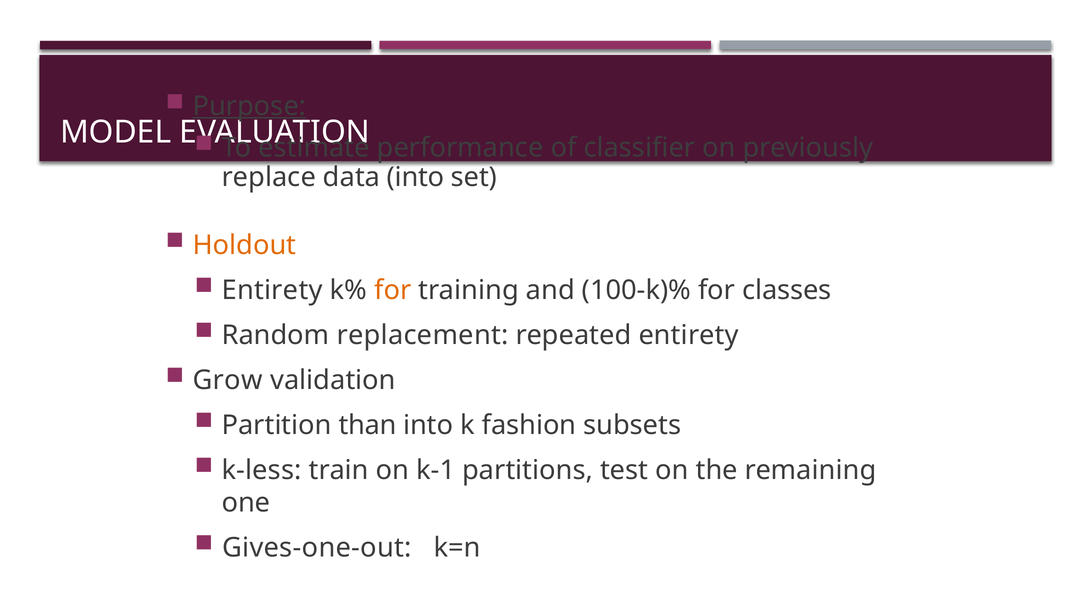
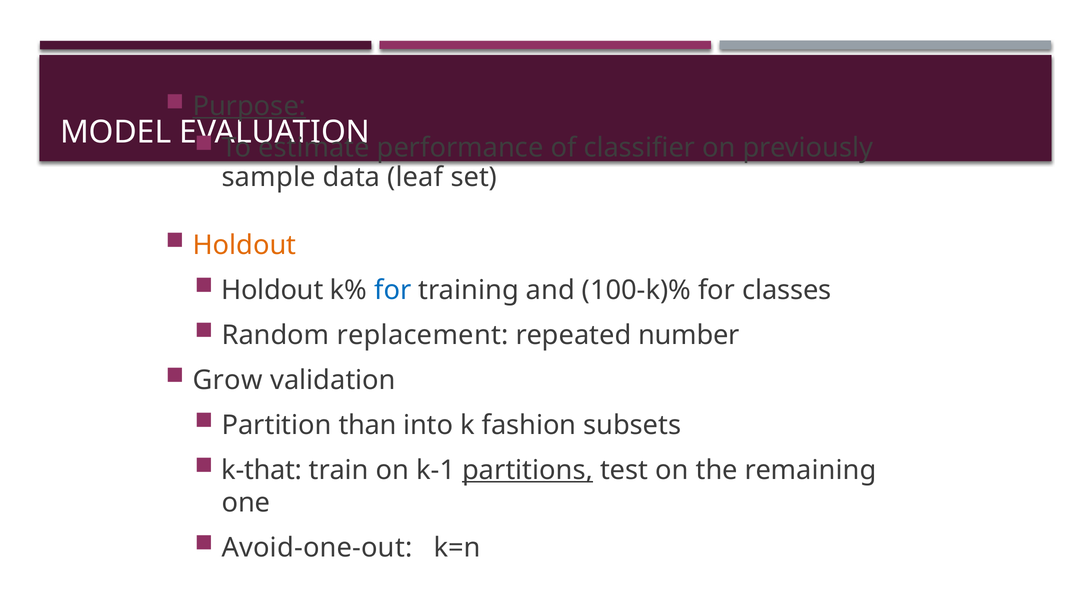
replace: replace -> sample (269, 177)
data into: into -> leaf (415, 177)
Entirety: Entirety -> Holdout (272, 291)
for colour: orange -> blue (393, 291)
repeated entirety: entirety -> number (689, 336)
k-less: k-less -> k-that (262, 471)
partitions underline: none -> present (528, 471)
Gives-one-out: Gives-one-out -> Avoid-one-out (317, 548)
